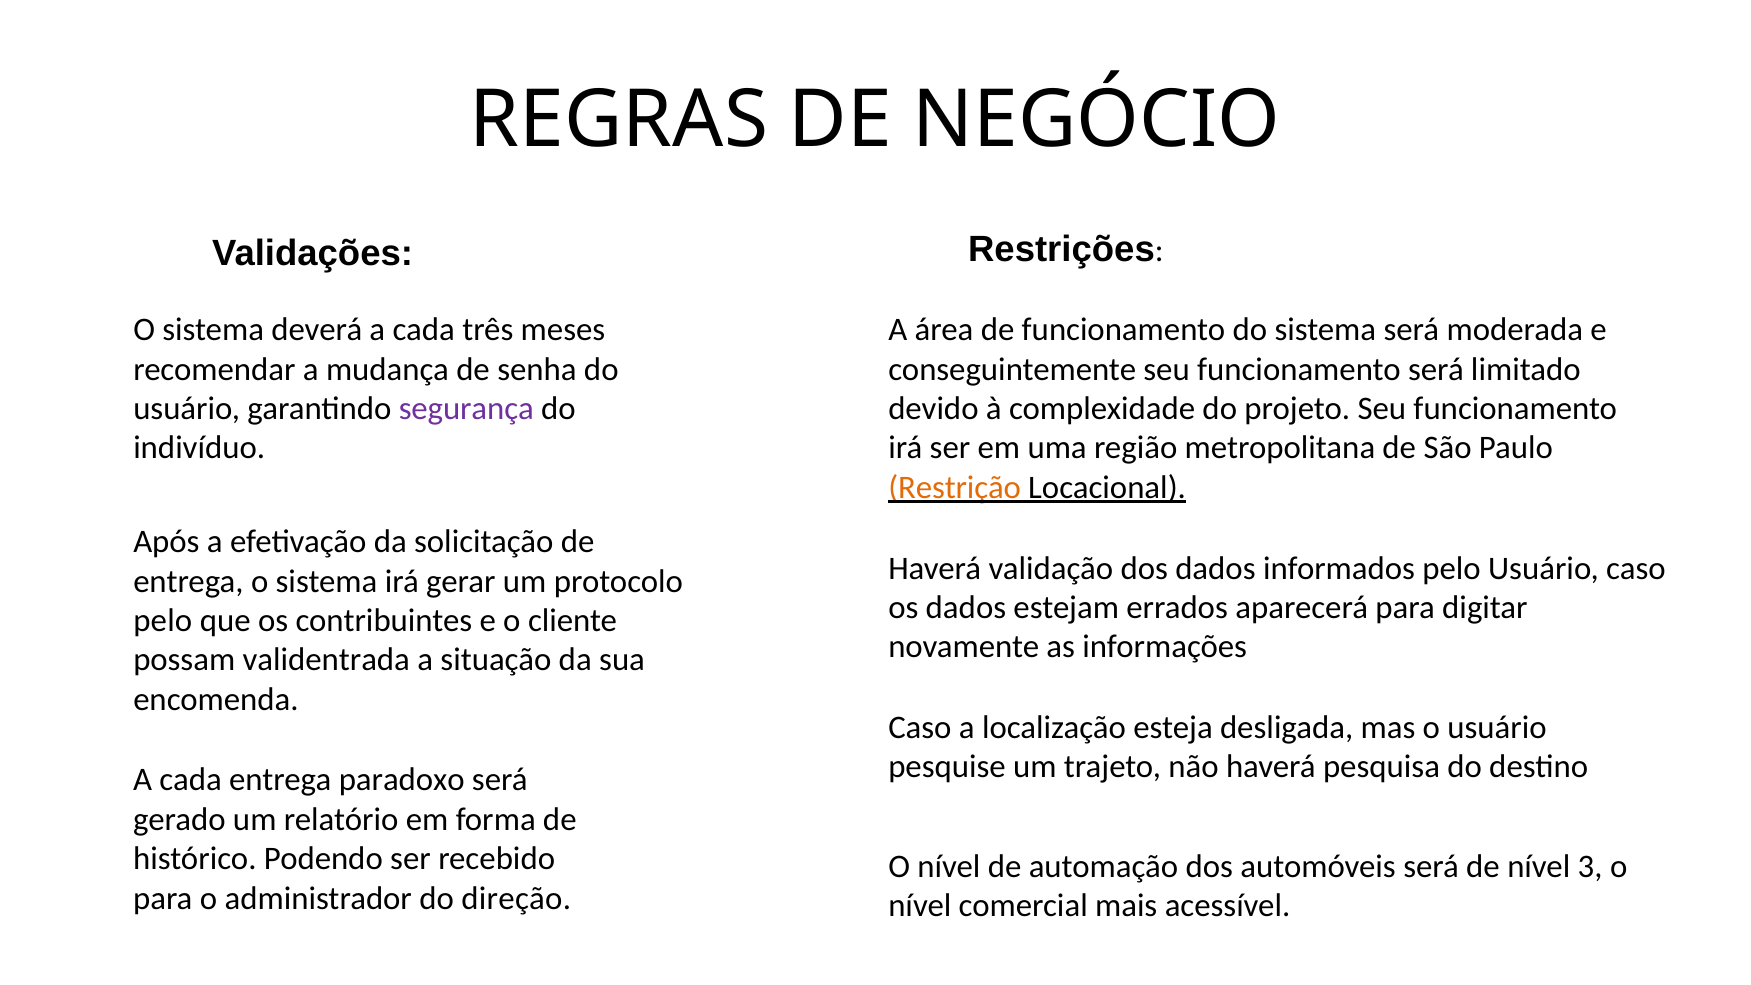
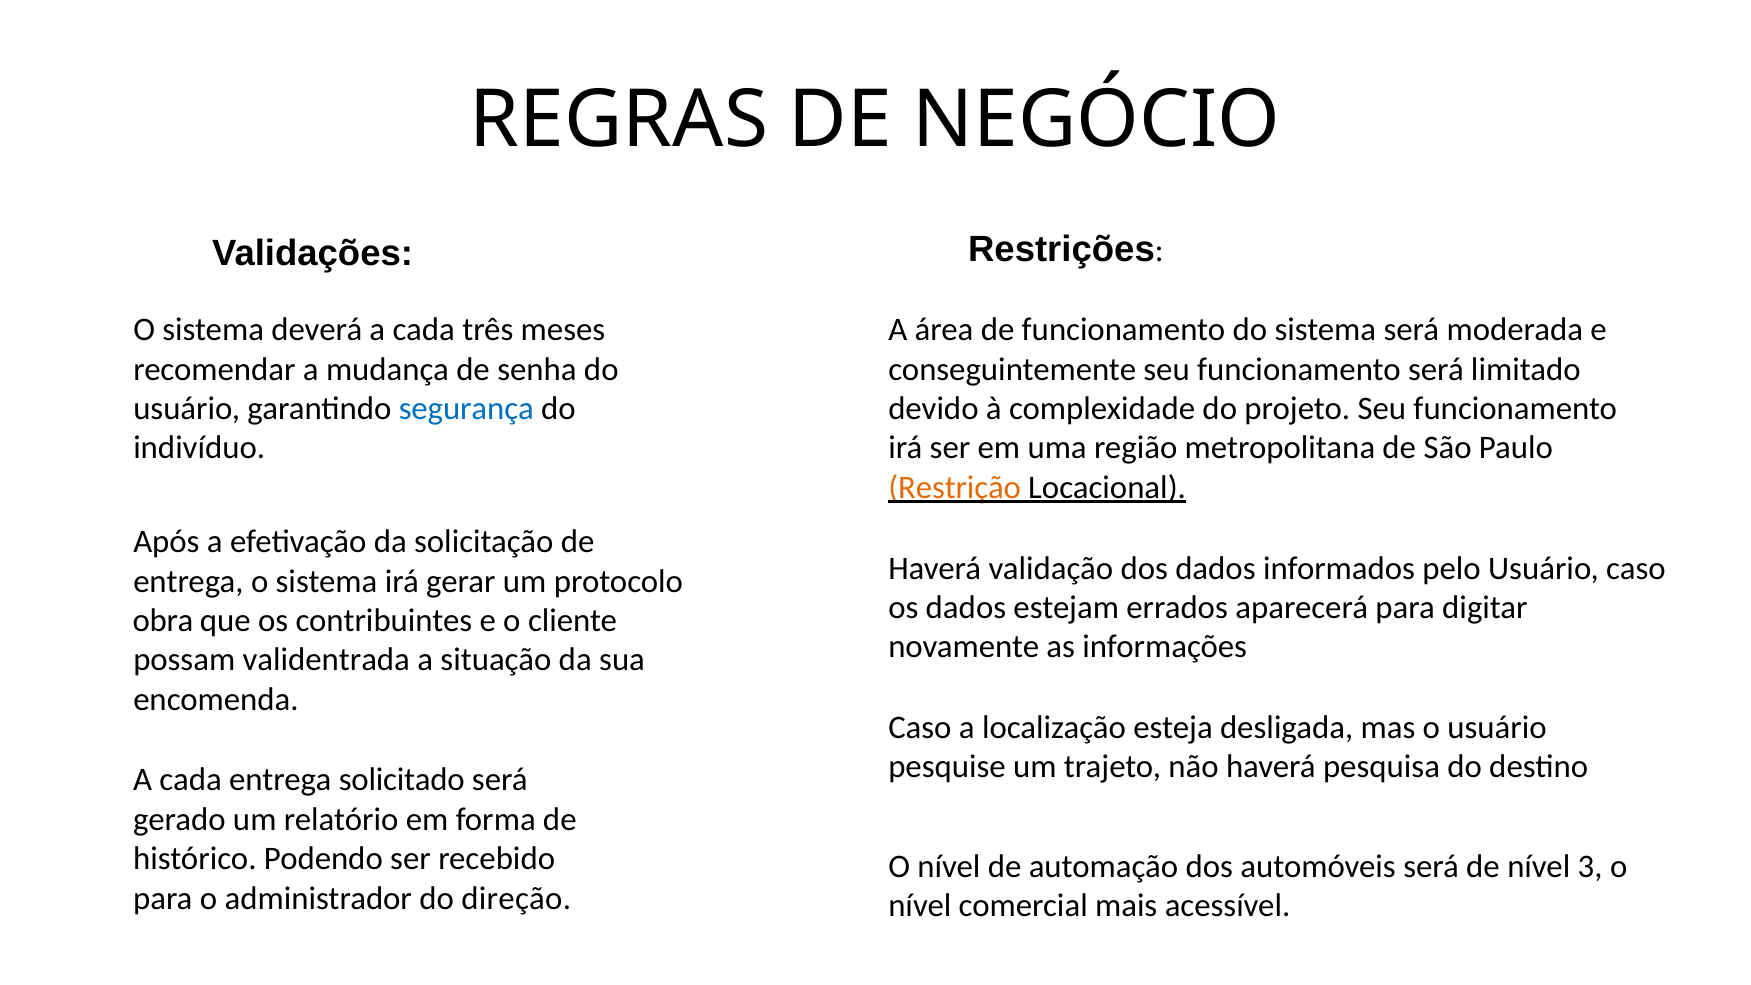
segurança colour: purple -> blue (466, 409)
pelo: pelo -> obra (163, 621)
paradoxo: paradoxo -> solicitado (402, 780)
